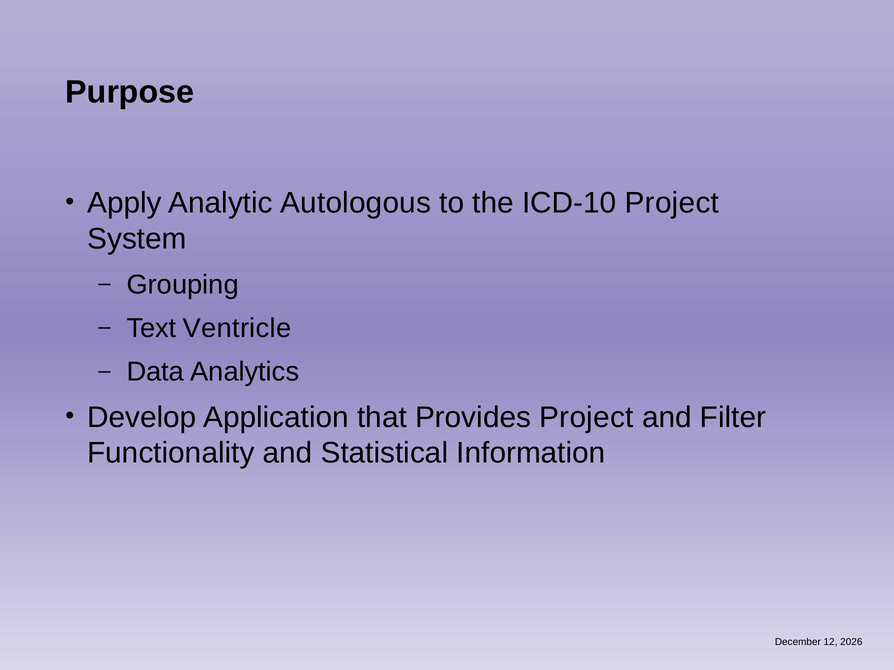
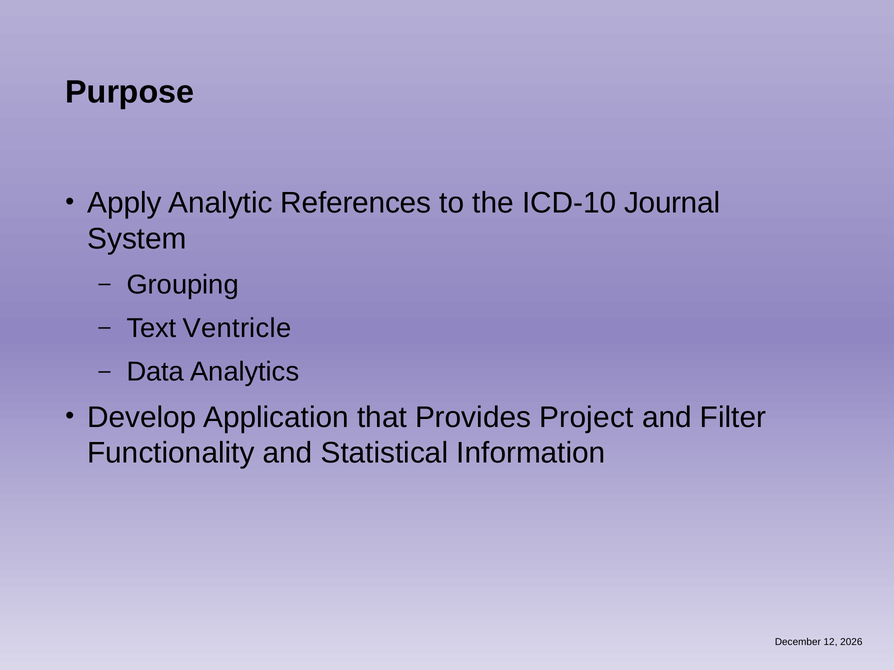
Autologous: Autologous -> References (356, 203)
ICD-10 Project: Project -> Journal (672, 203)
